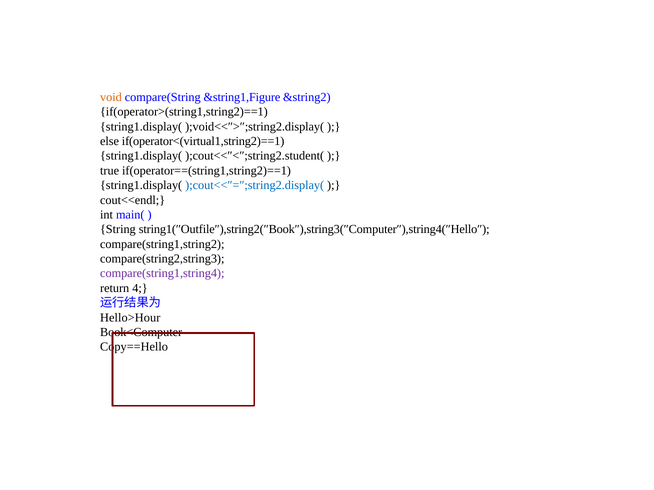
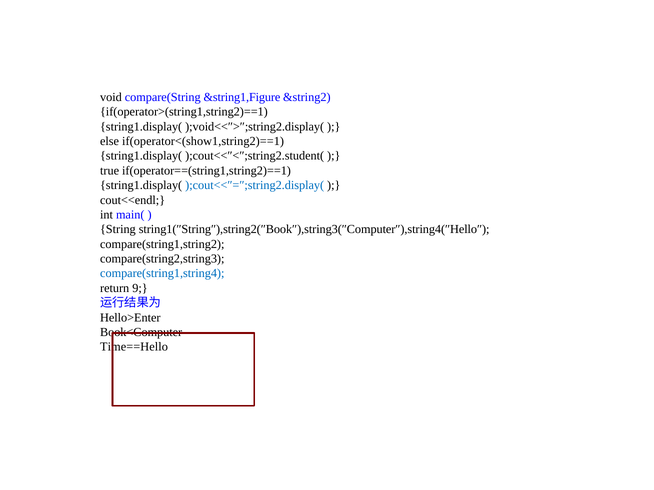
void colour: orange -> black (111, 97)
if(operator<(virtual1,string2)==1: if(operator<(virtual1,string2)==1 -> if(operator<(show1,string2)==1 (203, 141)
string1(″Outfile″),string2(″Book″),string3(″Computer″),string4(″Hello″: string1(″Outfile″),string2(″Book″),string3(″Computer″),string4(″Hello″ -> string1(″String″),string2(″Book″),string3(″Computer″),string4(″Hello″ (314, 230)
compare(string1,string4 colour: purple -> blue (162, 274)
4: 4 -> 9 (140, 288)
Hello>Hour: Hello>Hour -> Hello>Enter (130, 318)
Copy==Hello: Copy==Hello -> Time==Hello (134, 347)
